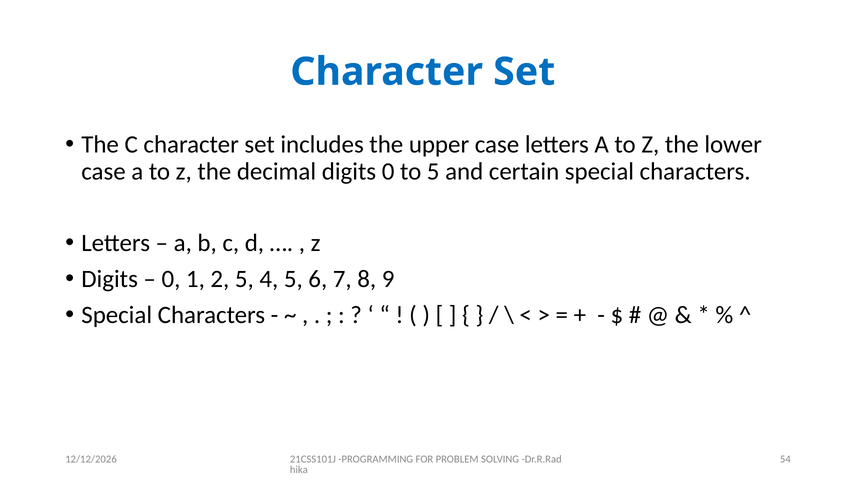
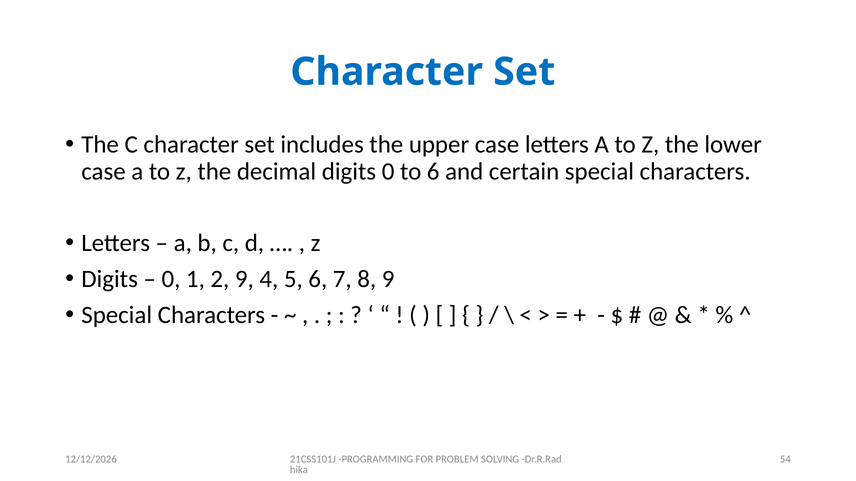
to 5: 5 -> 6 (433, 172)
2 5: 5 -> 9 (244, 279)
